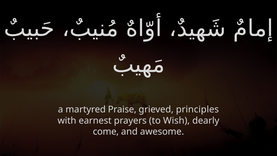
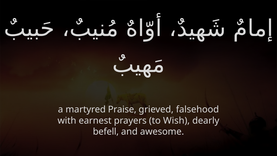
principles: principles -> falsehood (197, 109)
come: come -> befell (106, 132)
